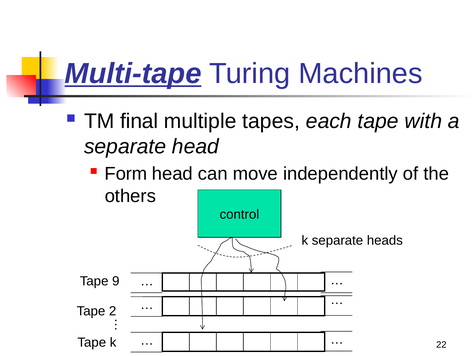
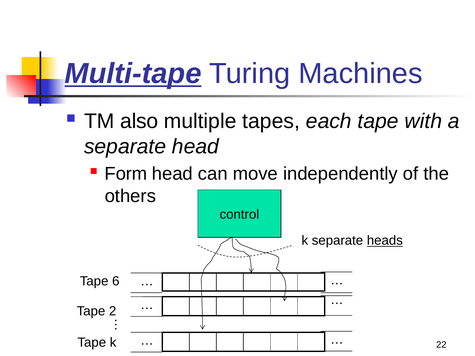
final: final -> also (139, 121)
heads underline: none -> present (385, 241)
9: 9 -> 6 (116, 281)
